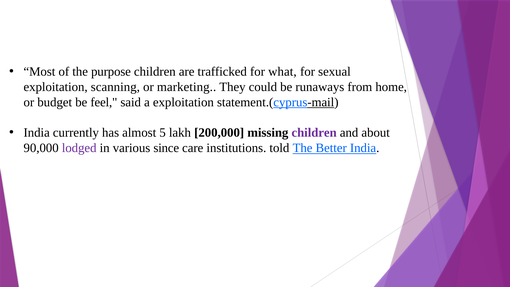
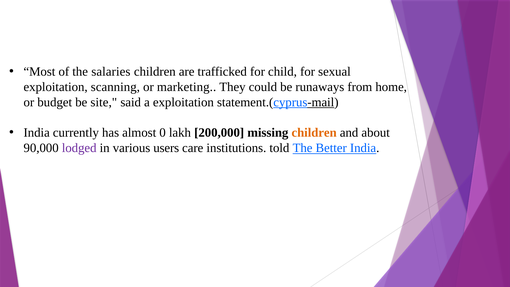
purpose: purpose -> salaries (111, 72)
what: what -> child (282, 72)
feel: feel -> site (104, 102)
5: 5 -> 0 (163, 133)
children colour: purple -> orange (314, 133)
since: since -> users (166, 148)
